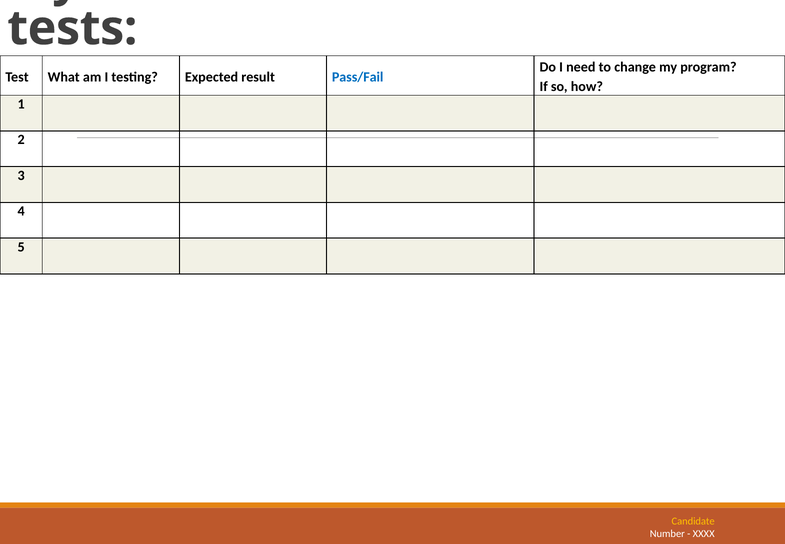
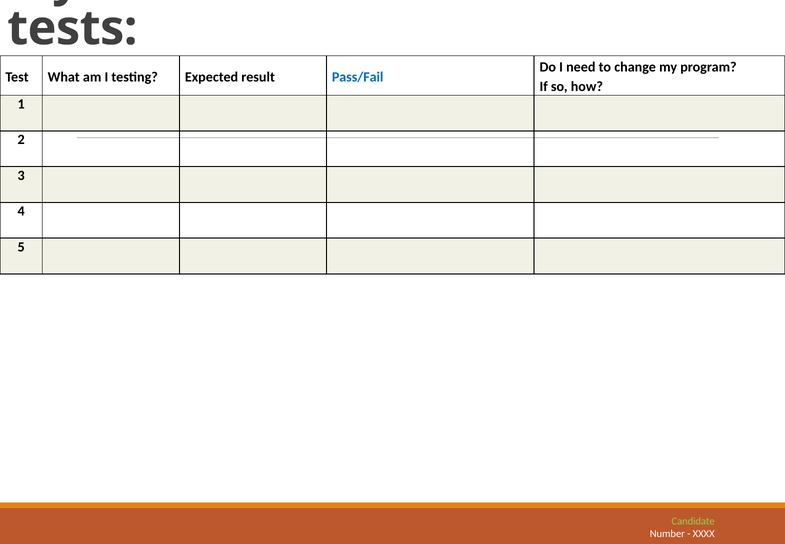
Candidate colour: yellow -> light green (693, 521)
